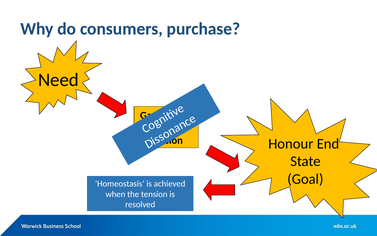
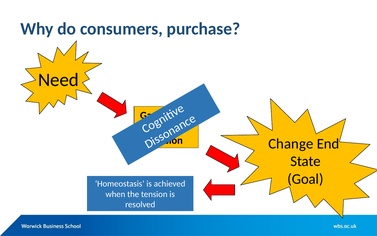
Honour: Honour -> Change (291, 143)
